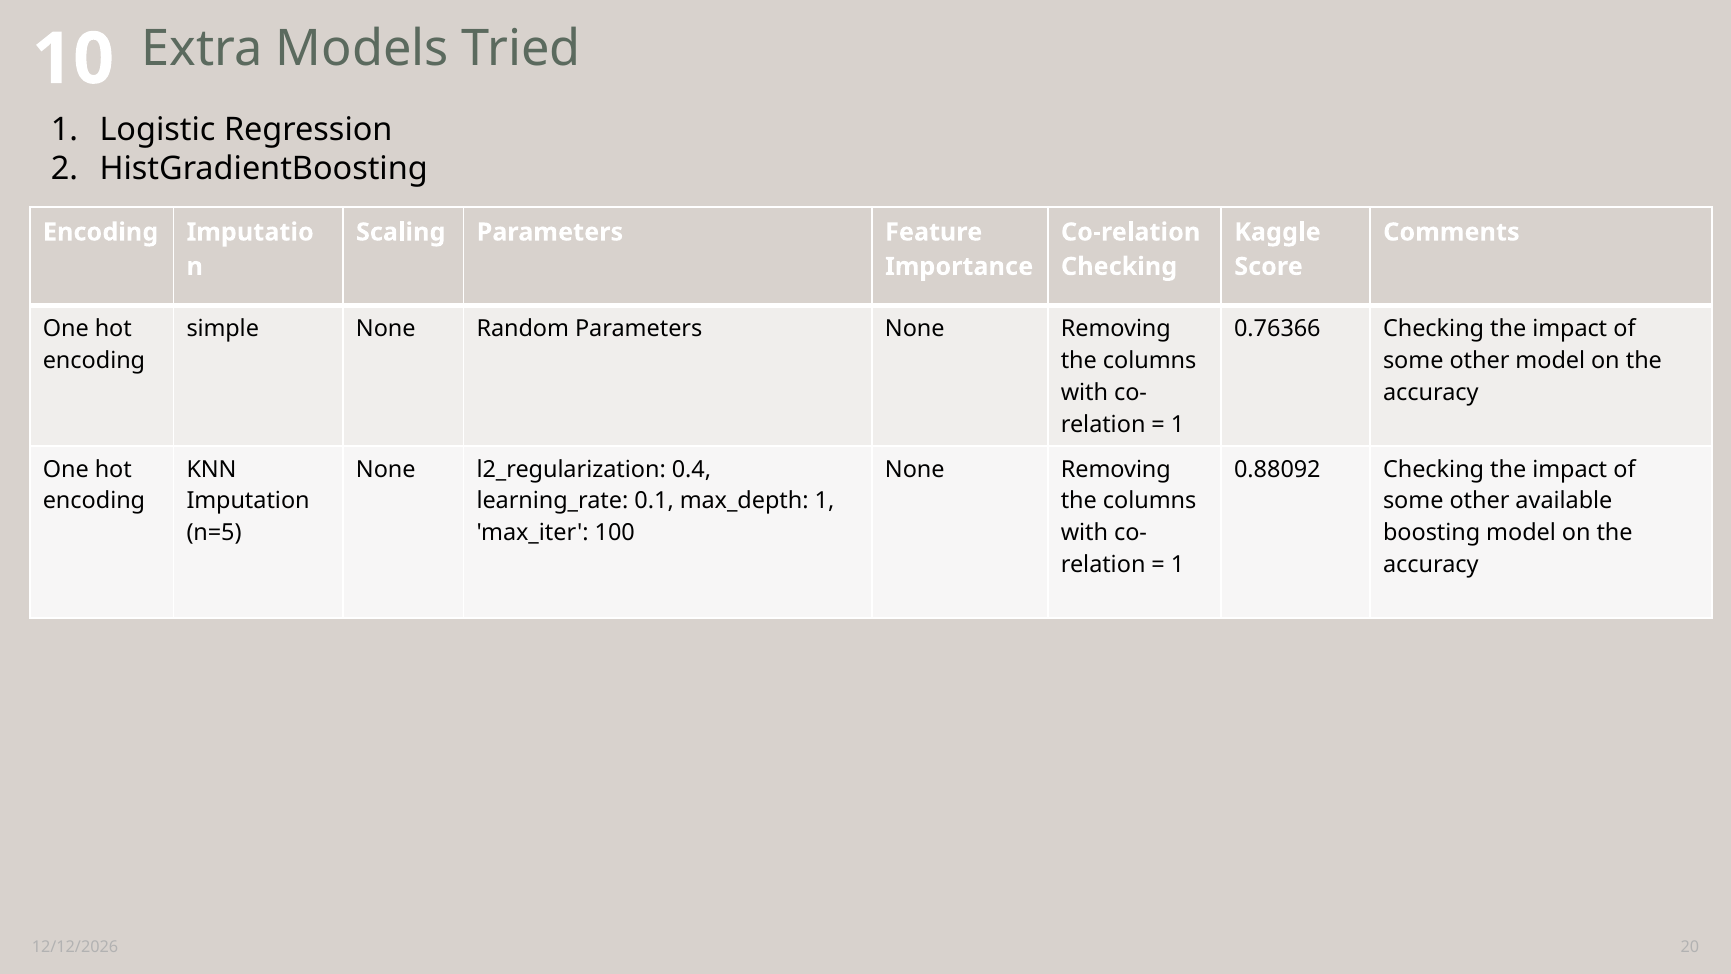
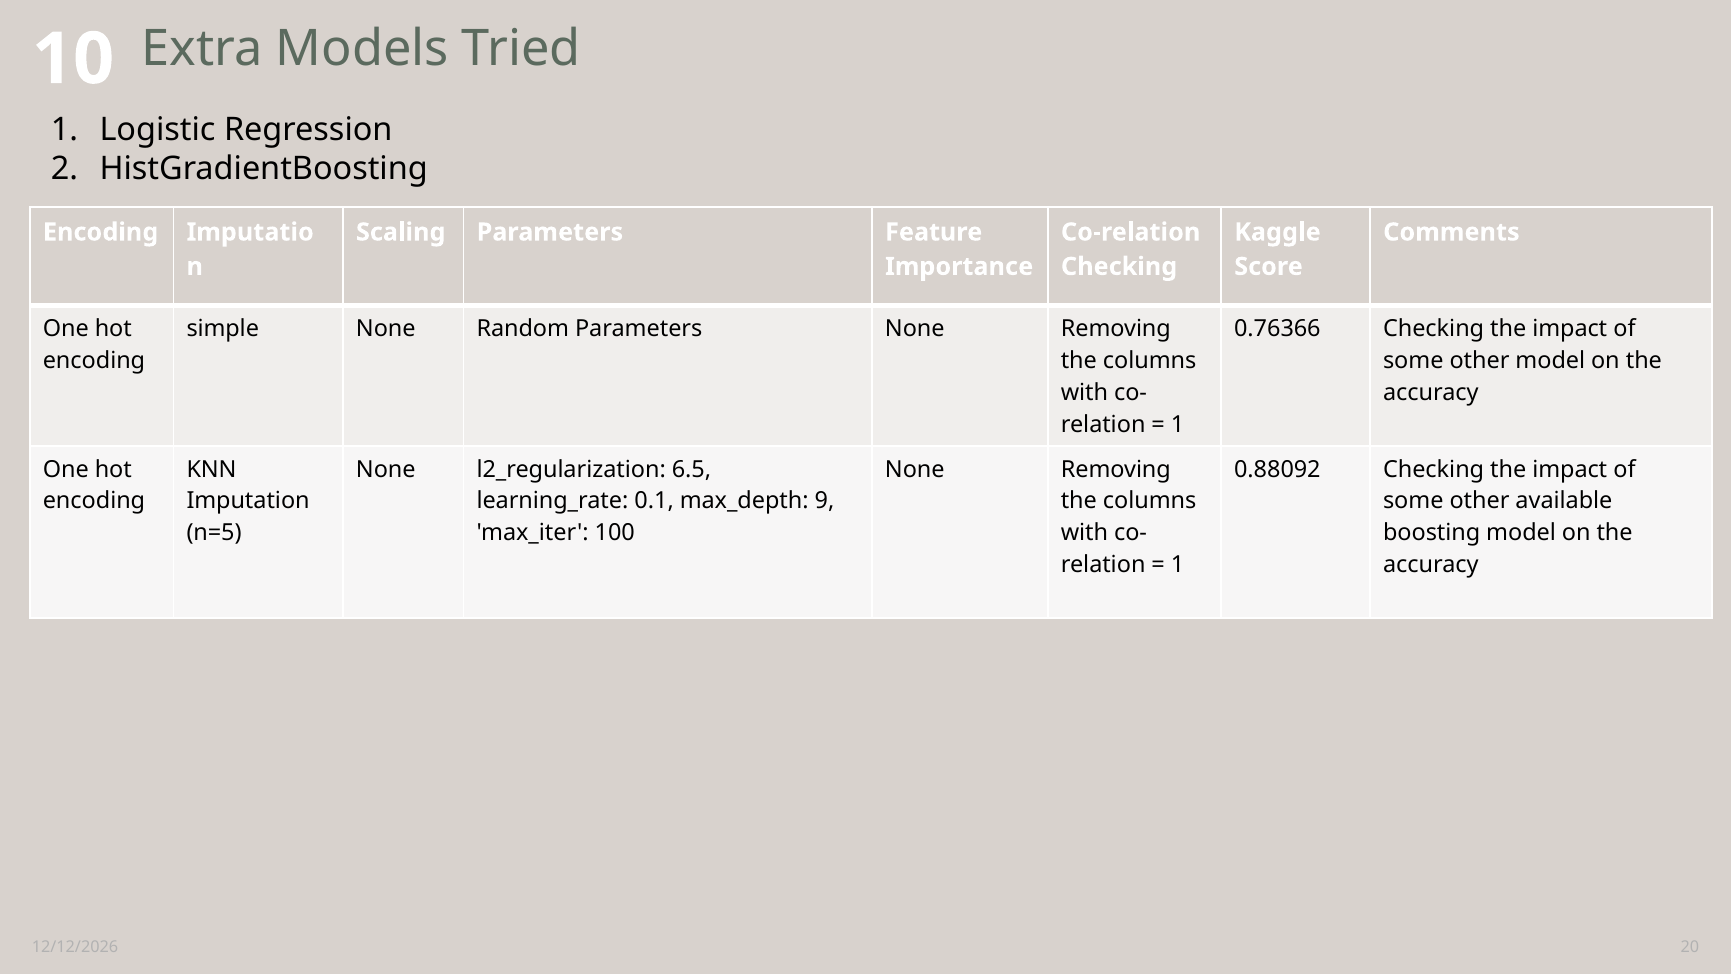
0.4: 0.4 -> 6.5 (691, 469)
1: 1 -> 9 (825, 501)
